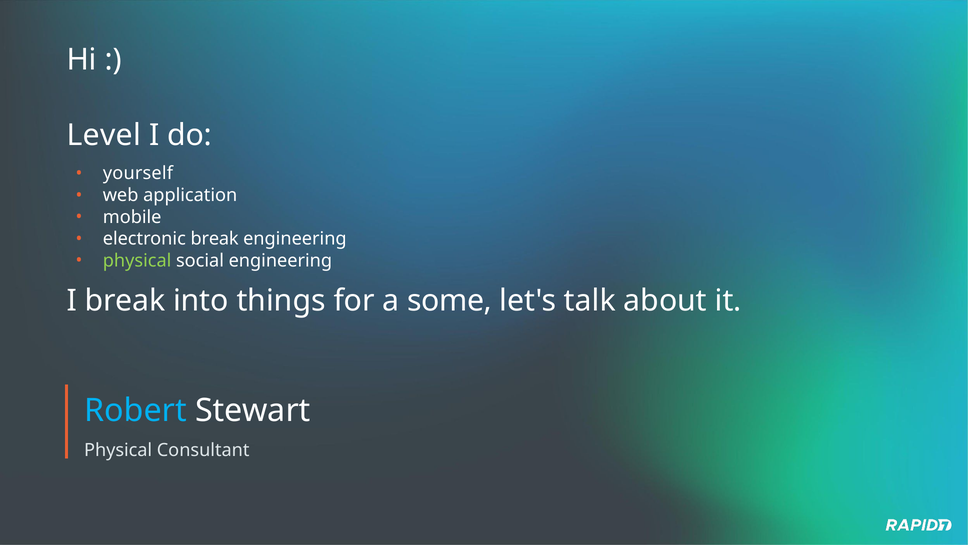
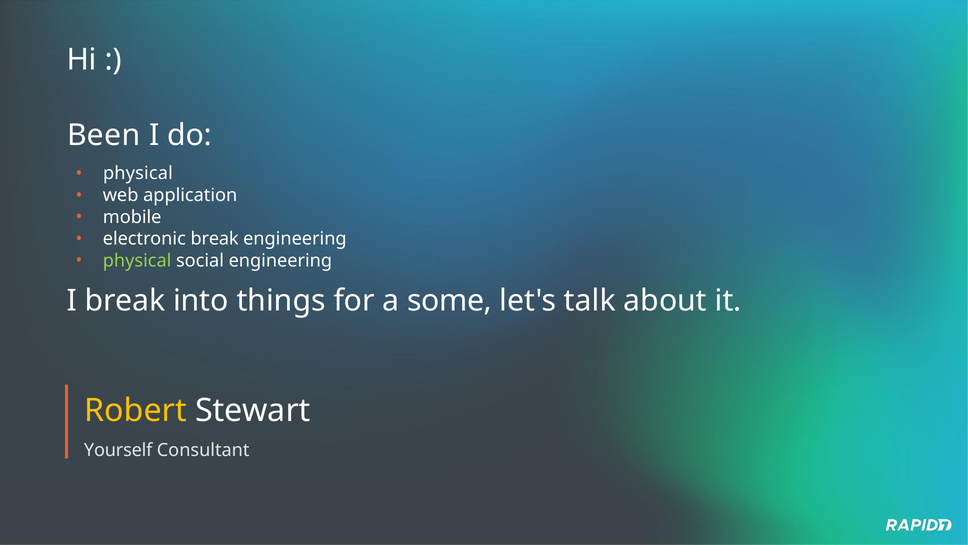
Level: Level -> Been (104, 135)
yourself: yourself -> physical (138, 173)
Robert colour: light blue -> yellow (135, 410)
Physical: Physical -> Yourself (118, 450)
